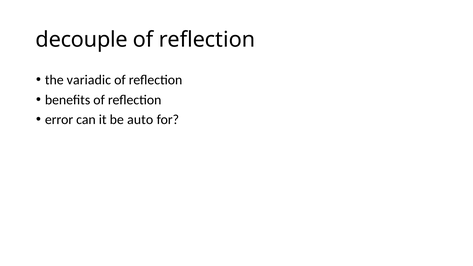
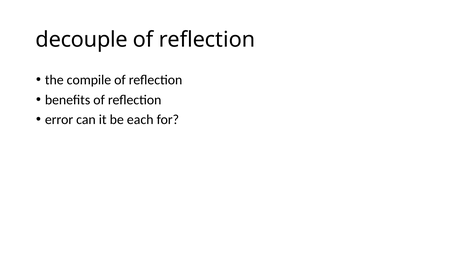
variadic: variadic -> compile (89, 80)
auto: auto -> each (140, 120)
